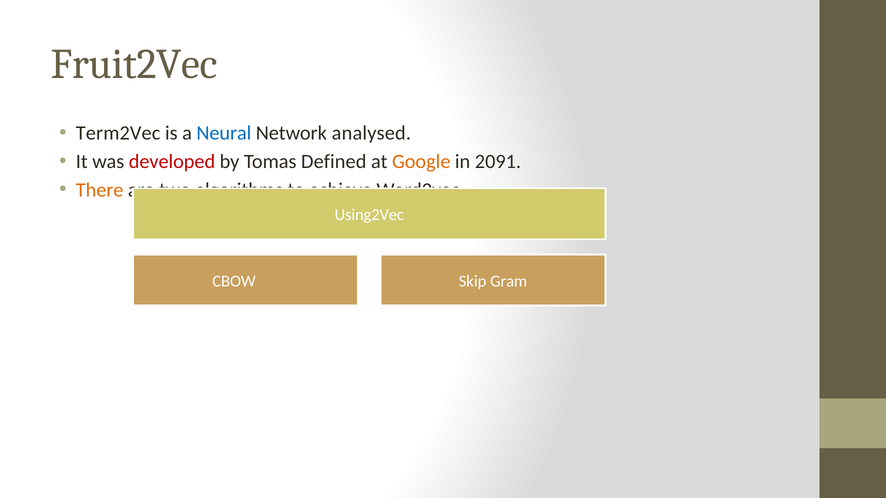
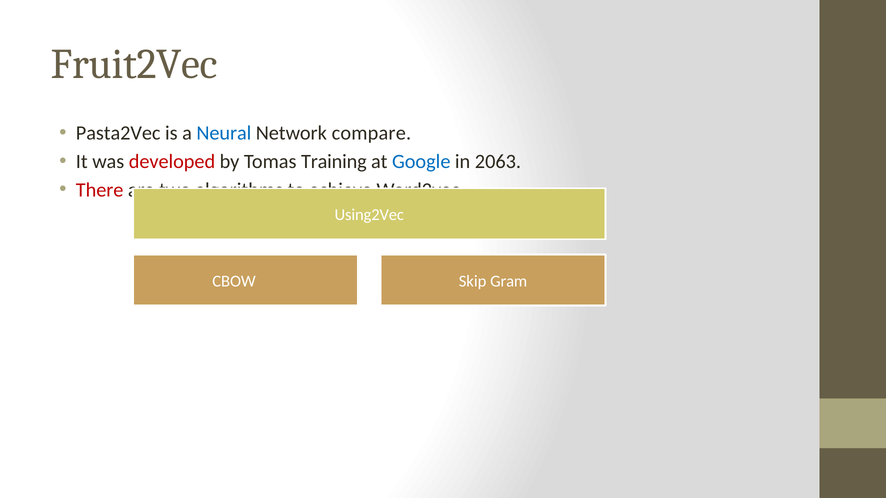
Term2Vec: Term2Vec -> Pasta2Vec (118, 133)
analysed: analysed -> compare (371, 133)
Defined: Defined -> Training (334, 162)
Google colour: orange -> blue (421, 162)
2091: 2091 -> 2063 (498, 162)
There colour: orange -> red (100, 190)
